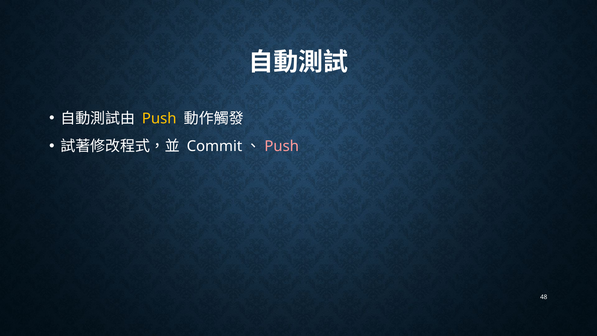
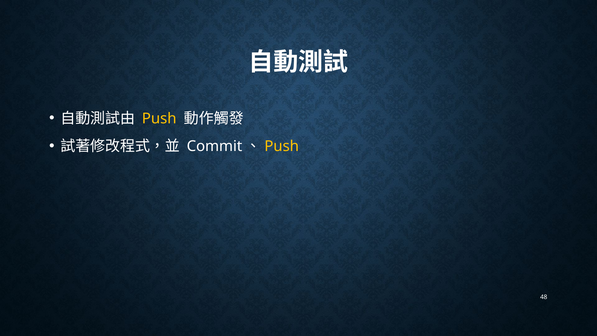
Push colour: pink -> yellow (282, 146)
